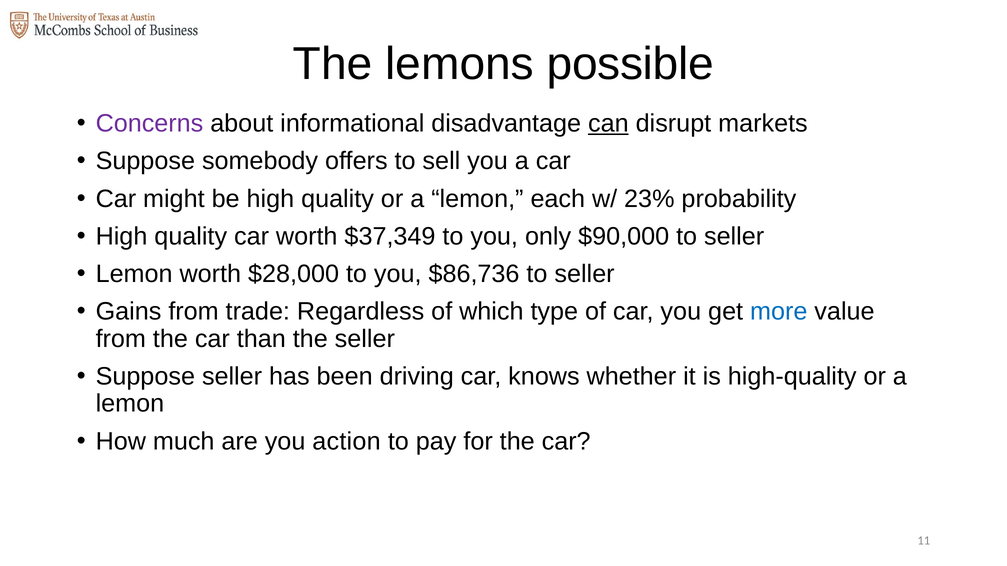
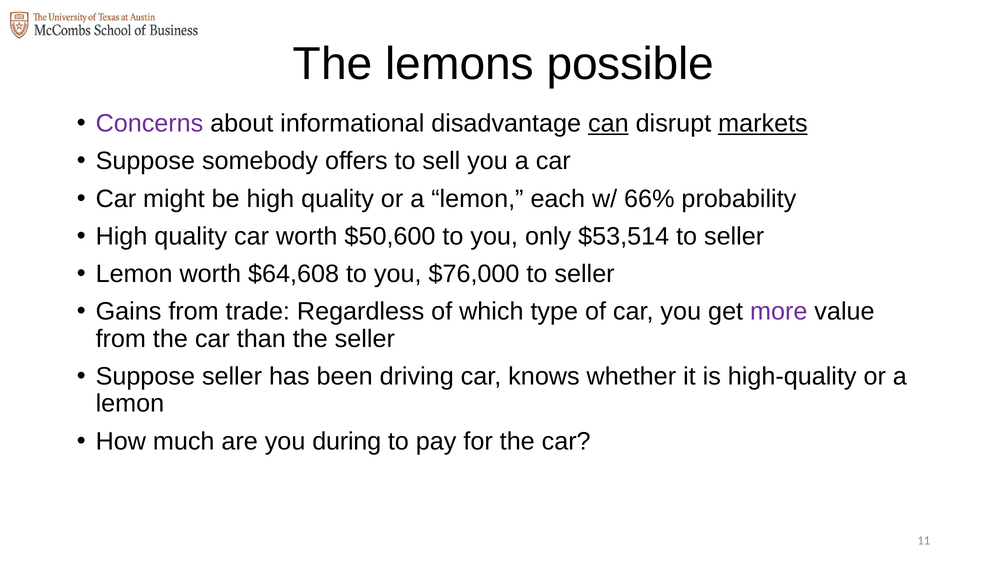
markets underline: none -> present (763, 124)
23%: 23% -> 66% (649, 199)
$37,349: $37,349 -> $50,600 (390, 237)
$90,000: $90,000 -> $53,514 (624, 237)
$28,000: $28,000 -> $64,608 (294, 274)
$86,736: $86,736 -> $76,000 (474, 274)
more colour: blue -> purple (779, 312)
action: action -> during (347, 442)
